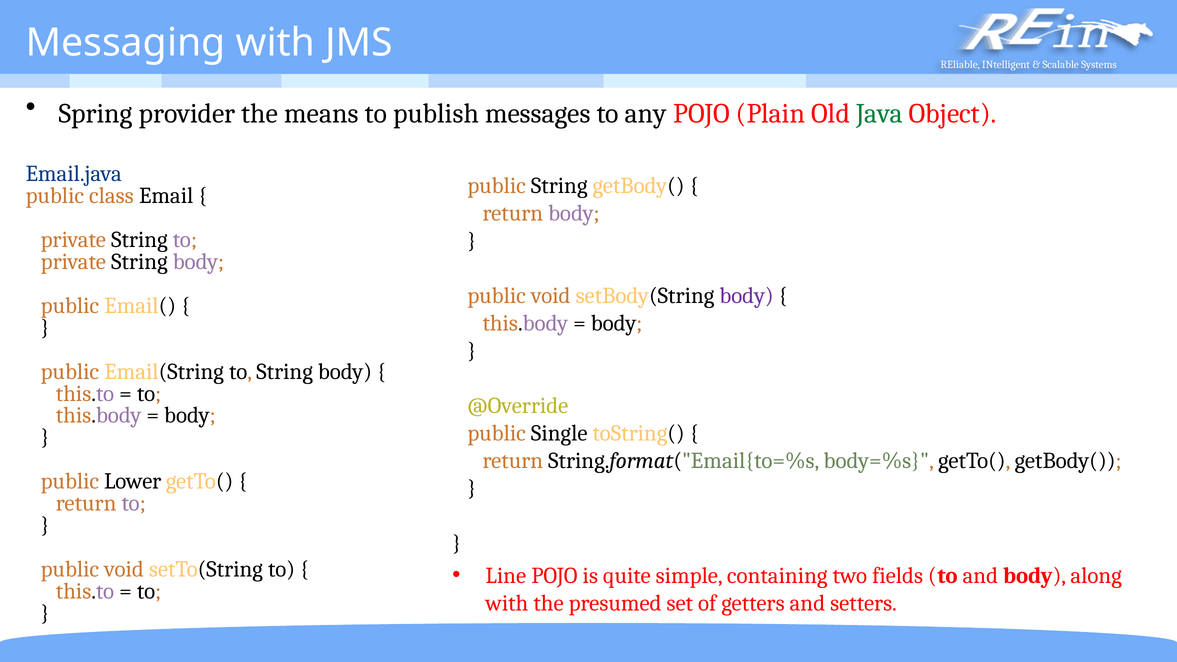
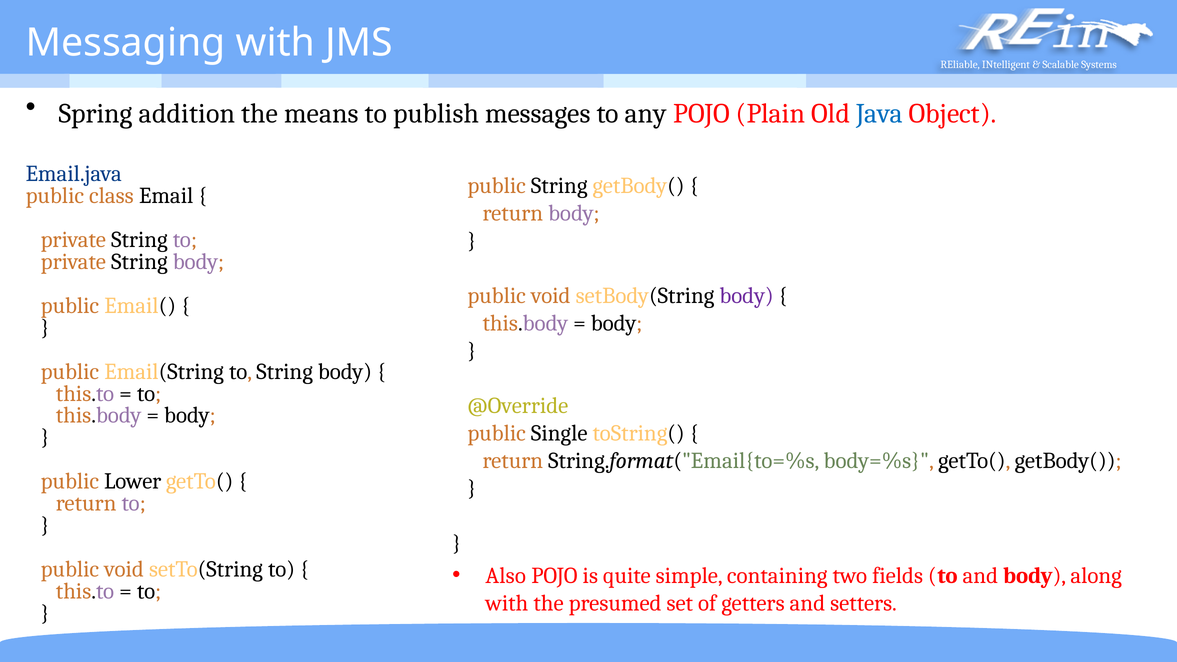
provider: provider -> addition (187, 113)
Java colour: green -> blue (880, 113)
Line: Line -> Also (506, 576)
